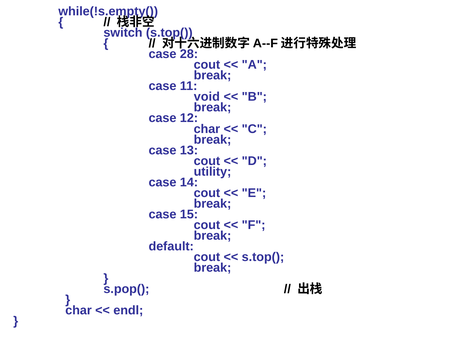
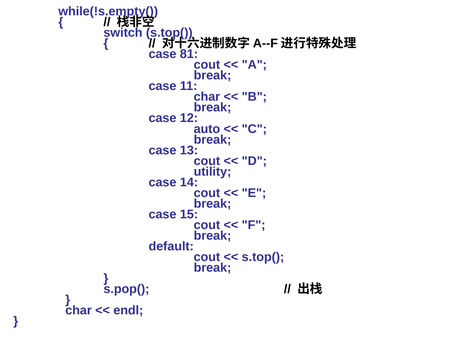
28: 28 -> 81 (189, 54)
void: void -> char (207, 97)
char: char -> auto (207, 129)
